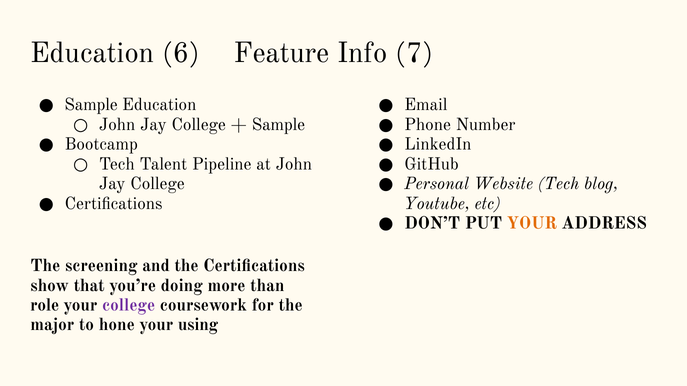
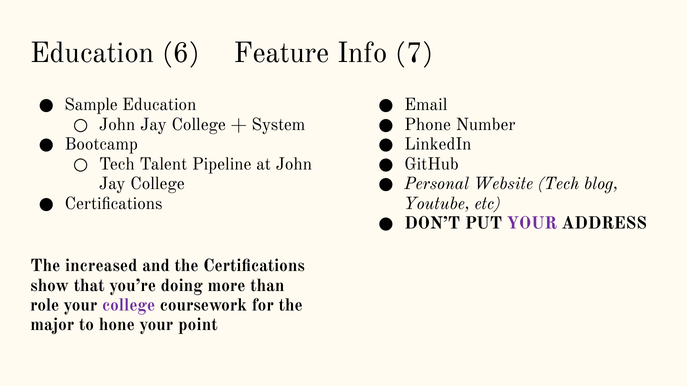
Sample: Sample -> System (278, 125)
YOUR colour: orange -> purple (532, 223)
screening: screening -> increased (101, 266)
using: using -> point (198, 325)
